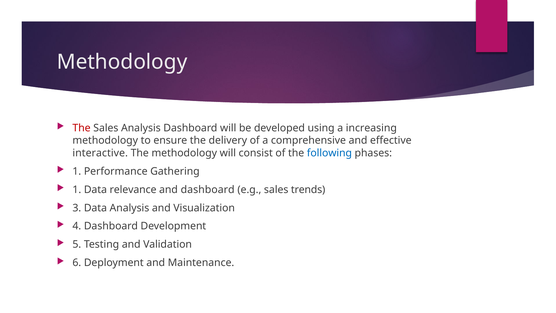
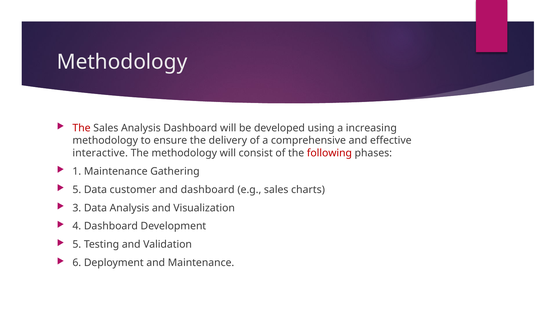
following colour: blue -> red (329, 153)
1 Performance: Performance -> Maintenance (116, 171)
1: 1 -> 5 (77, 189)
relevance: relevance -> customer (133, 189)
trends: trends -> charts (308, 189)
